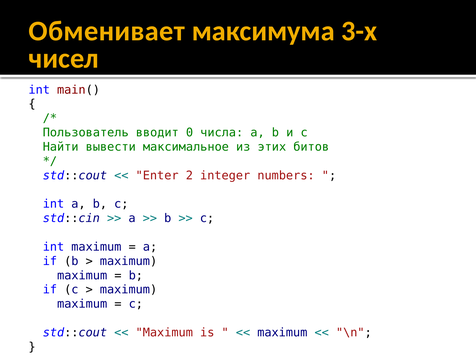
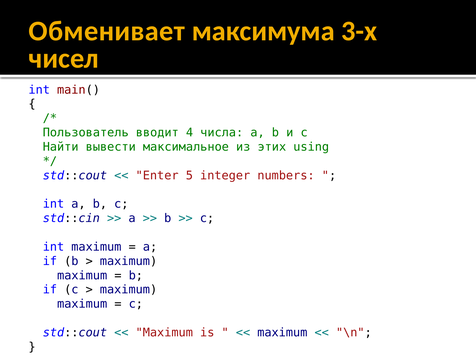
0: 0 -> 4 (190, 133)
битов: битов -> using (311, 147)
2: 2 -> 5 (189, 175)
